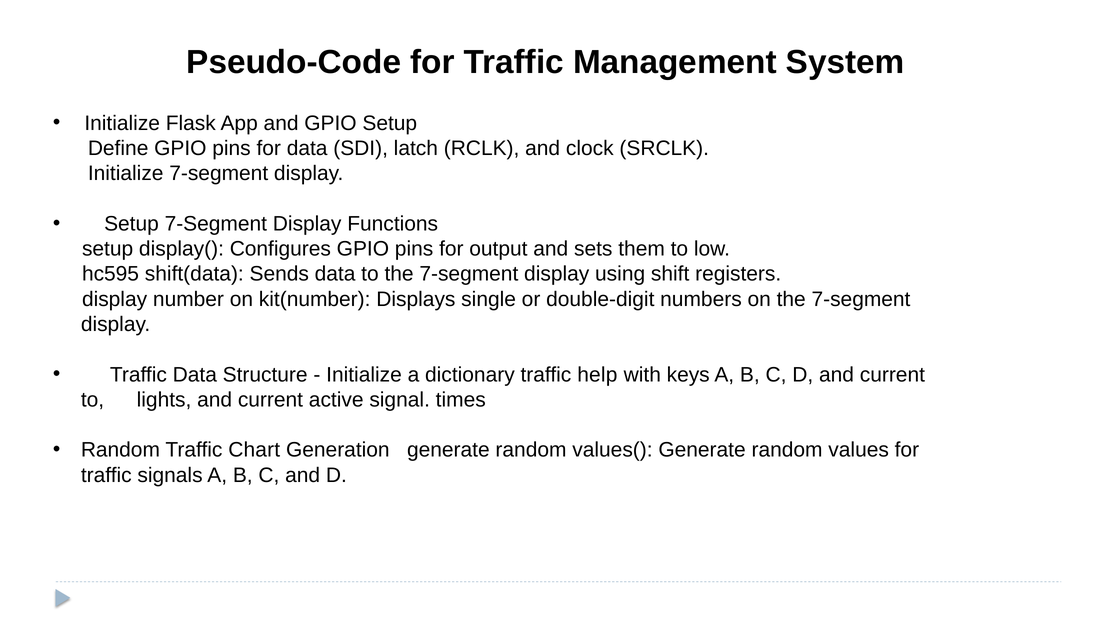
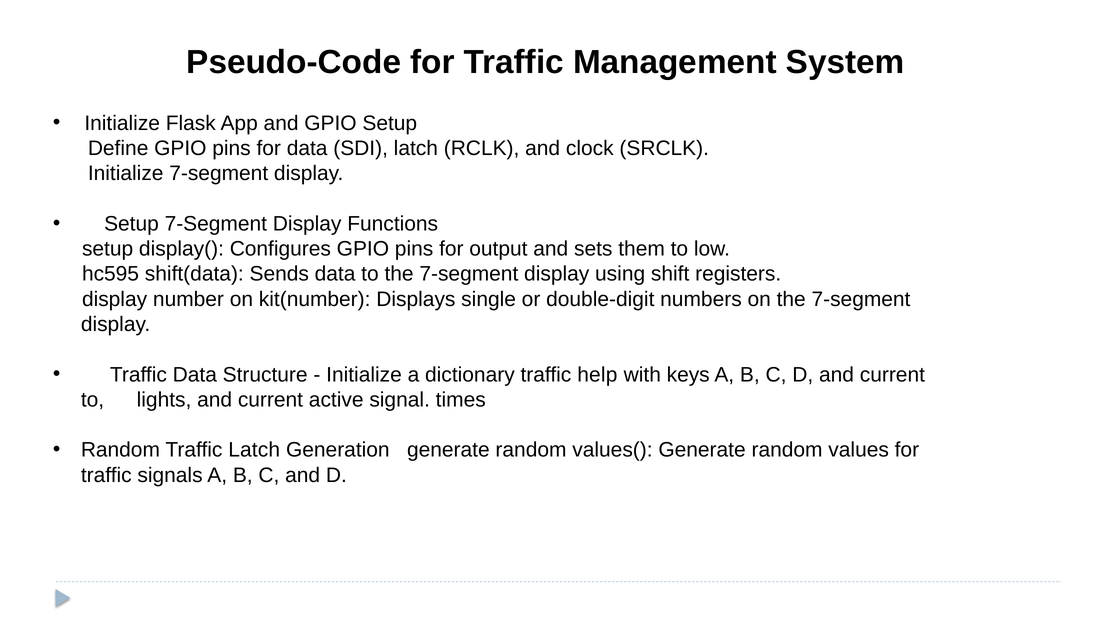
Traffic Chart: Chart -> Latch (254, 450)
